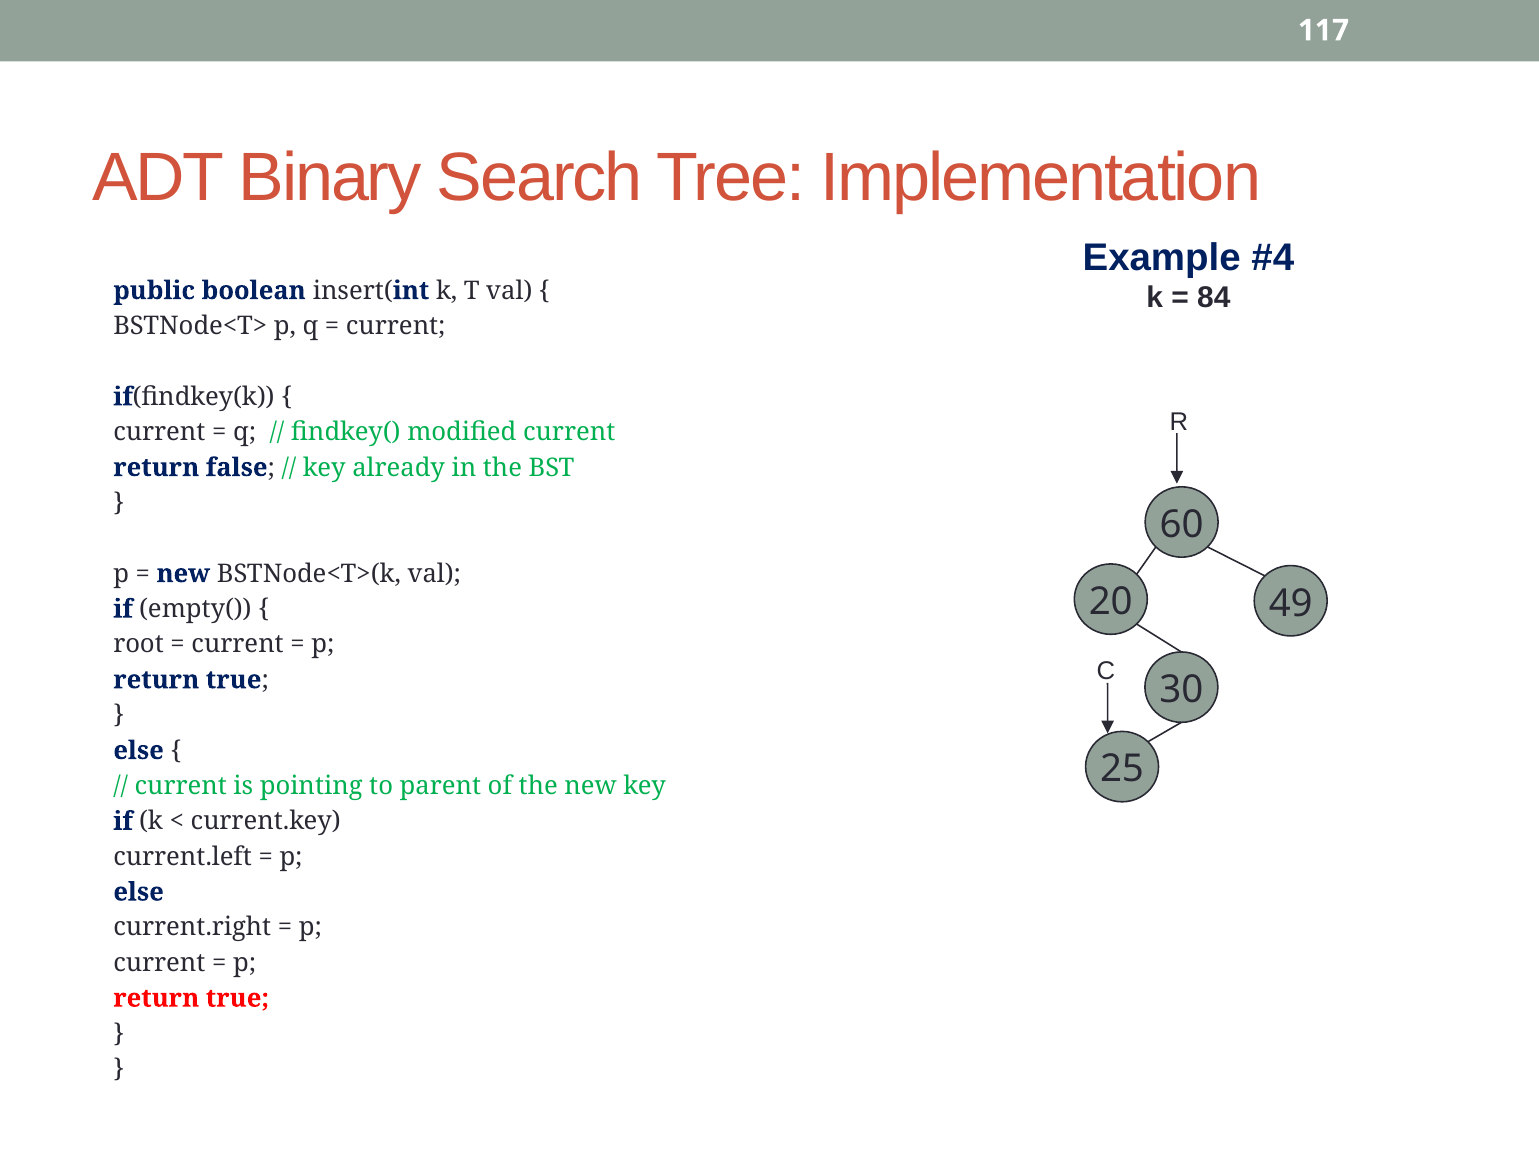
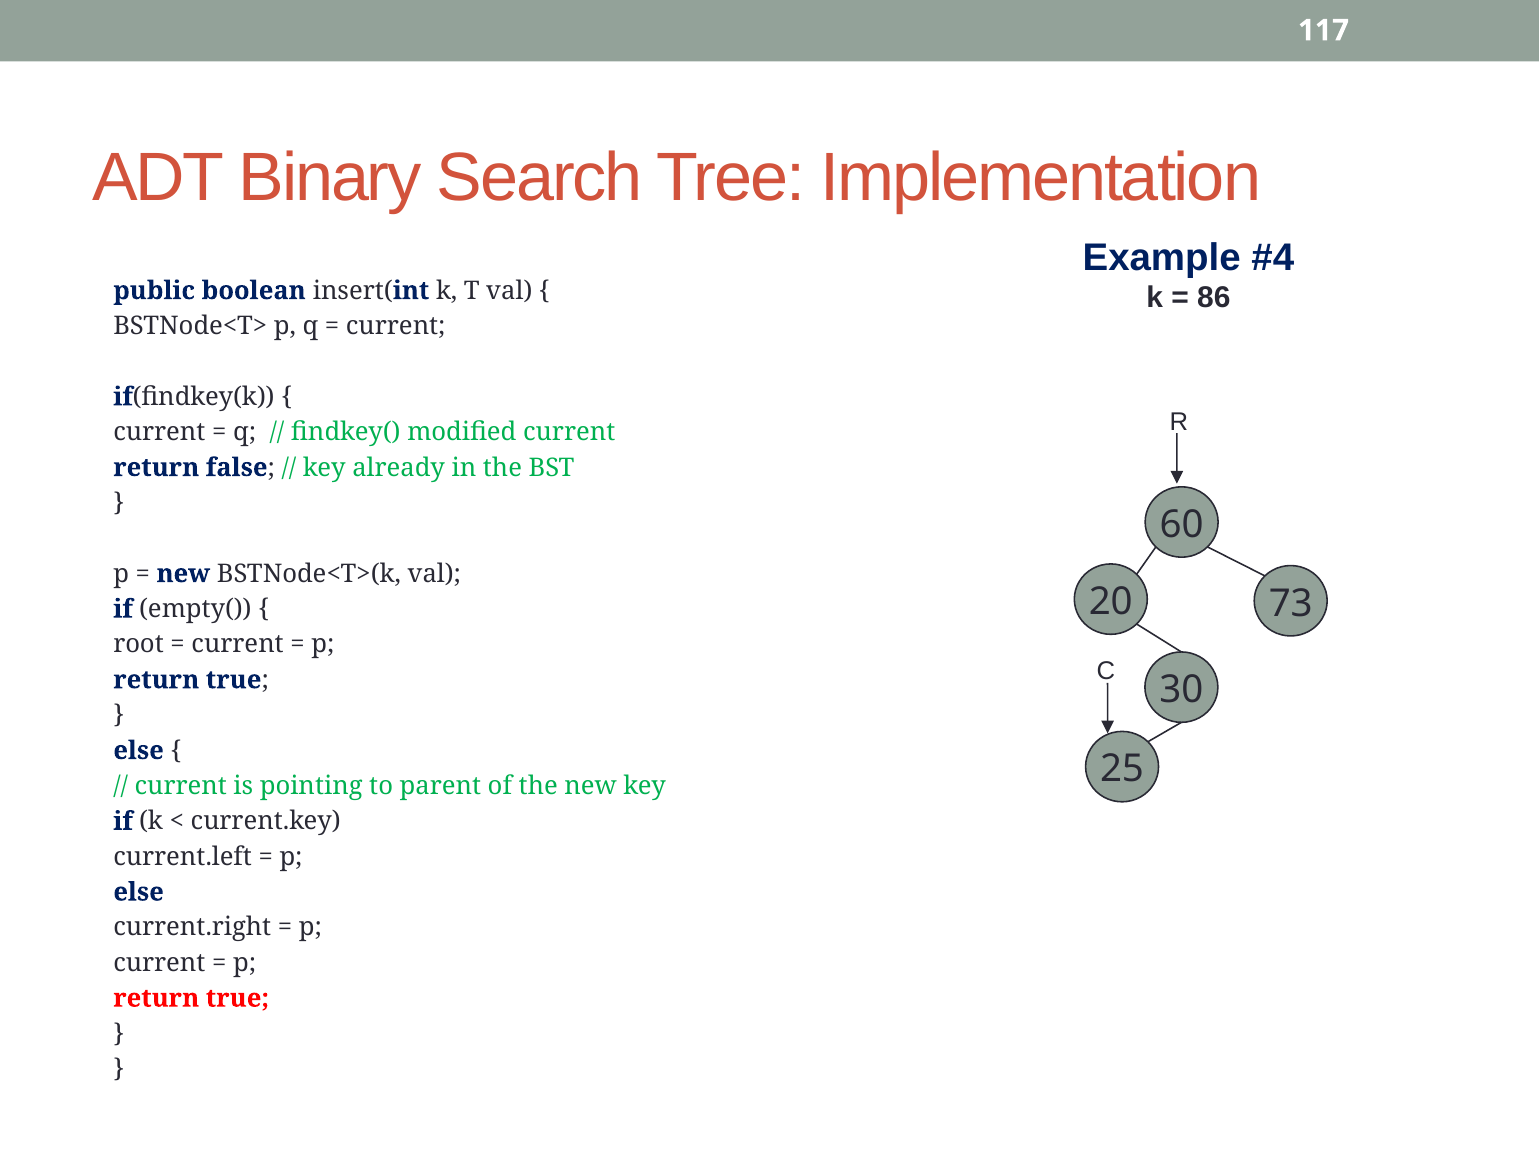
84: 84 -> 86 (1214, 298)
49: 49 -> 73 (1291, 604)
